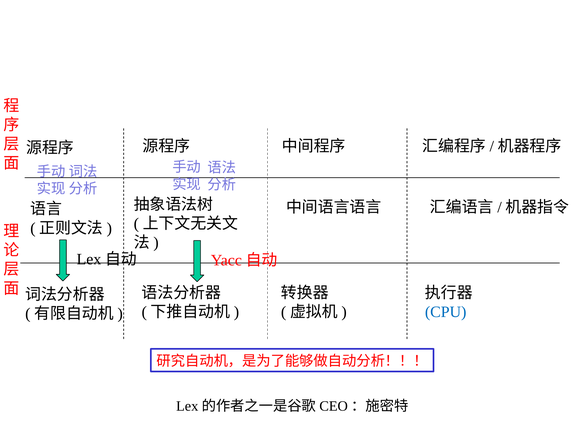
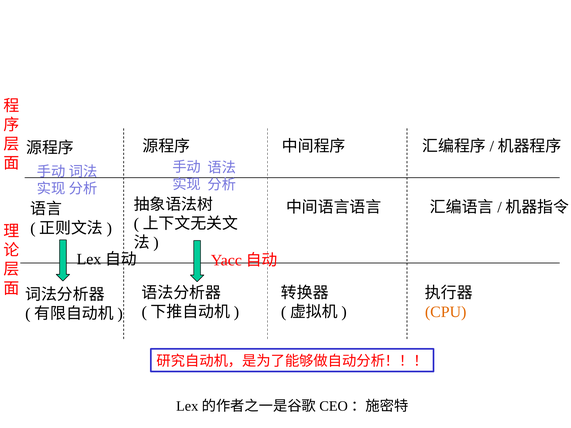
CPU colour: blue -> orange (446, 312)
